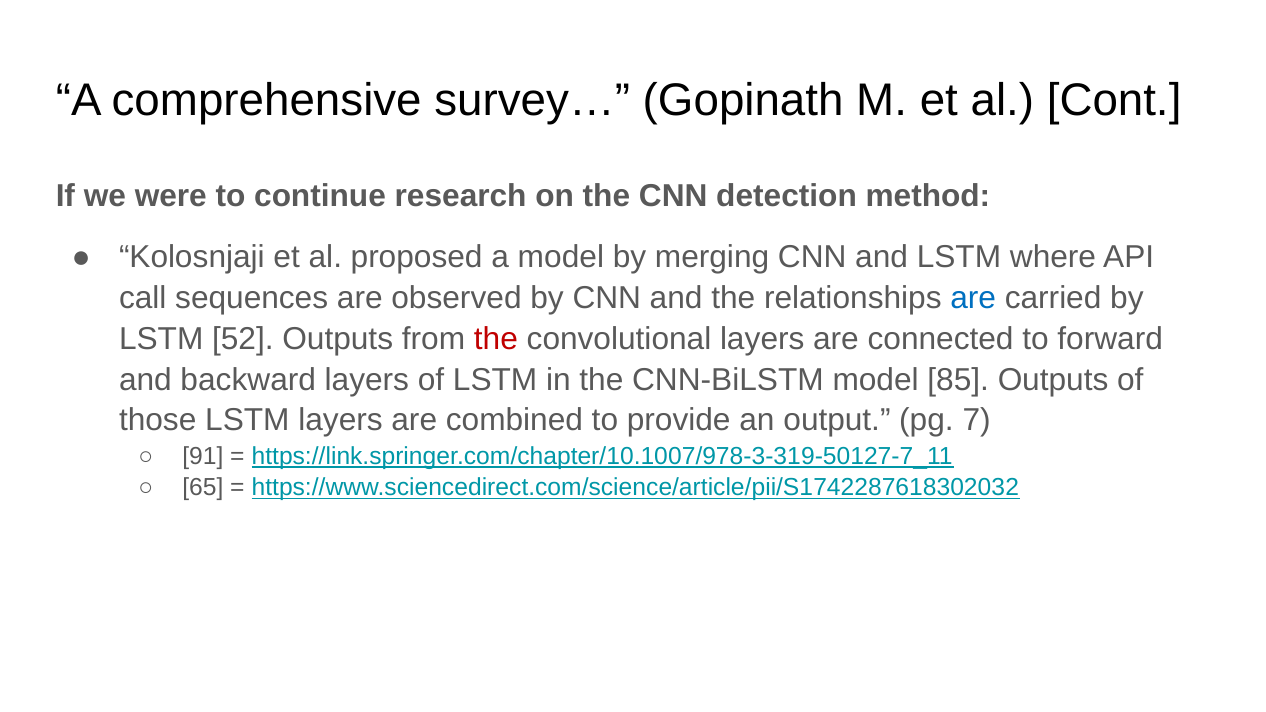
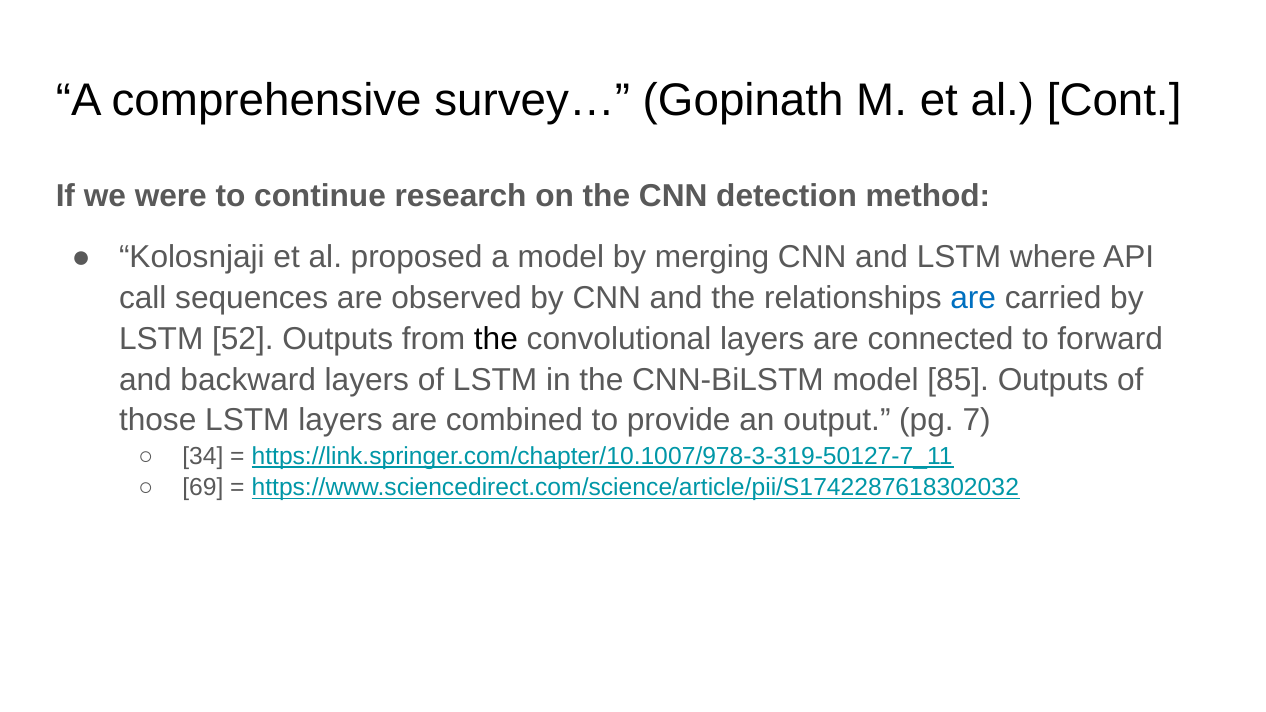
the colour: red -> black (496, 339)
91: 91 -> 34 (203, 456)
65: 65 -> 69 (203, 488)
